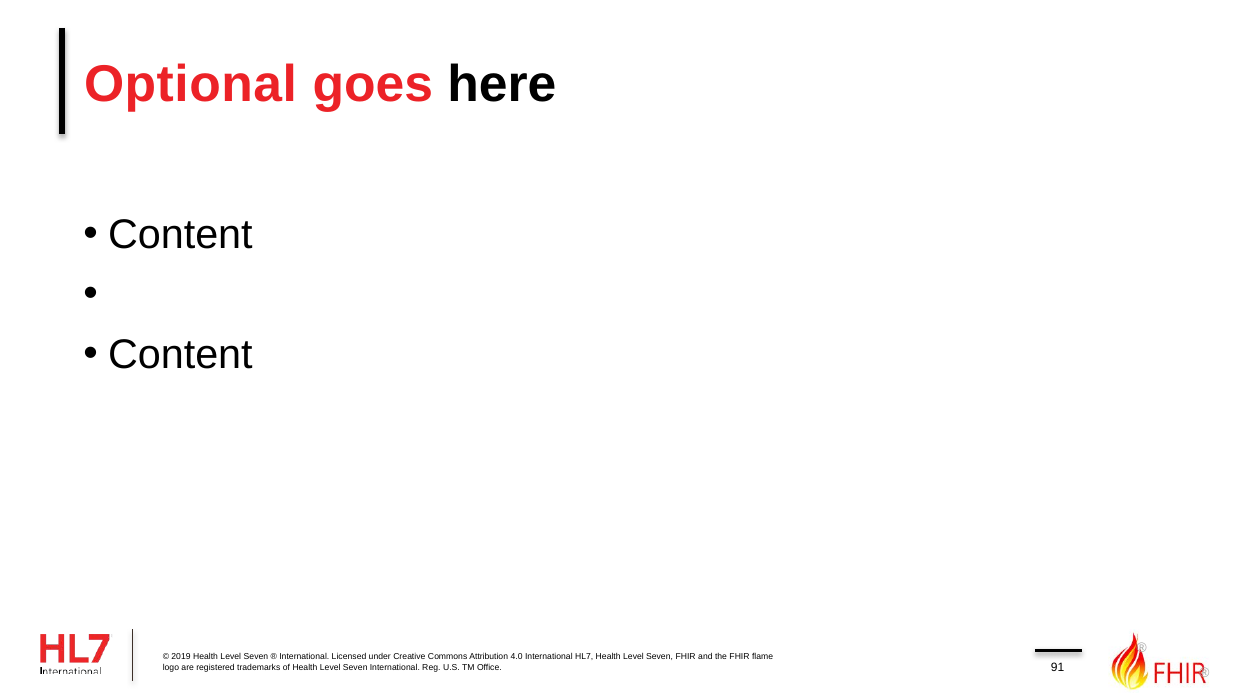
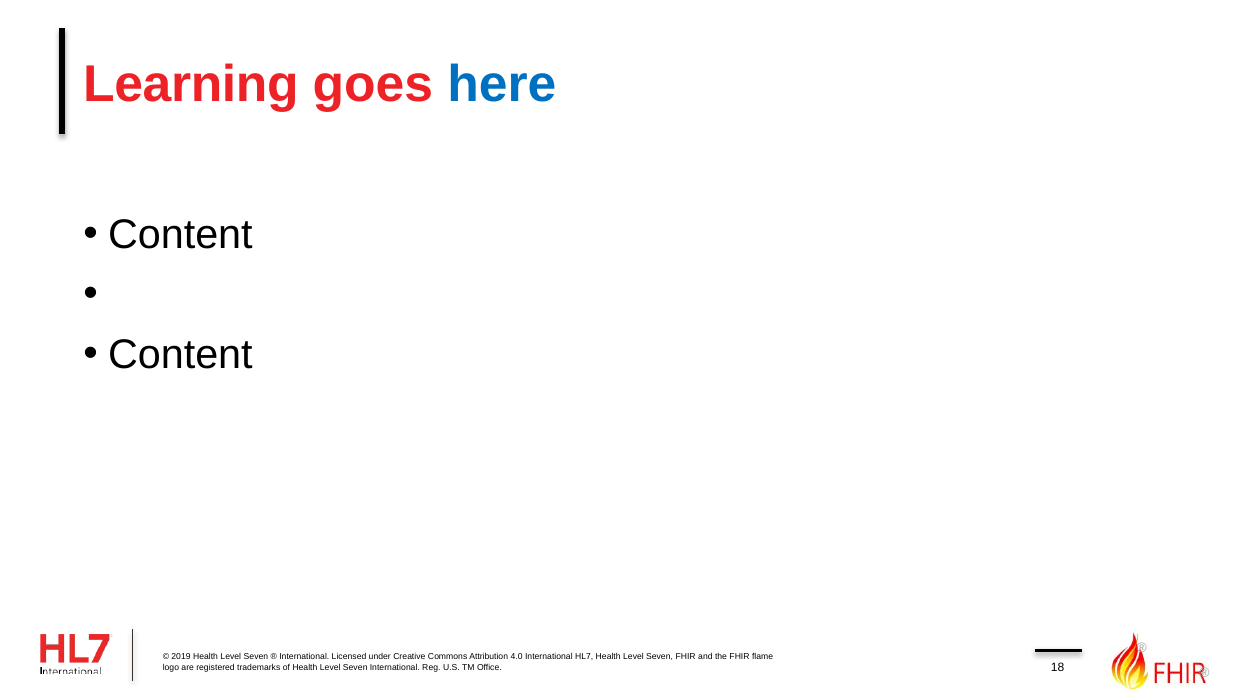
Optional: Optional -> Learning (191, 85)
here colour: black -> blue (502, 85)
91: 91 -> 18 (1058, 667)
